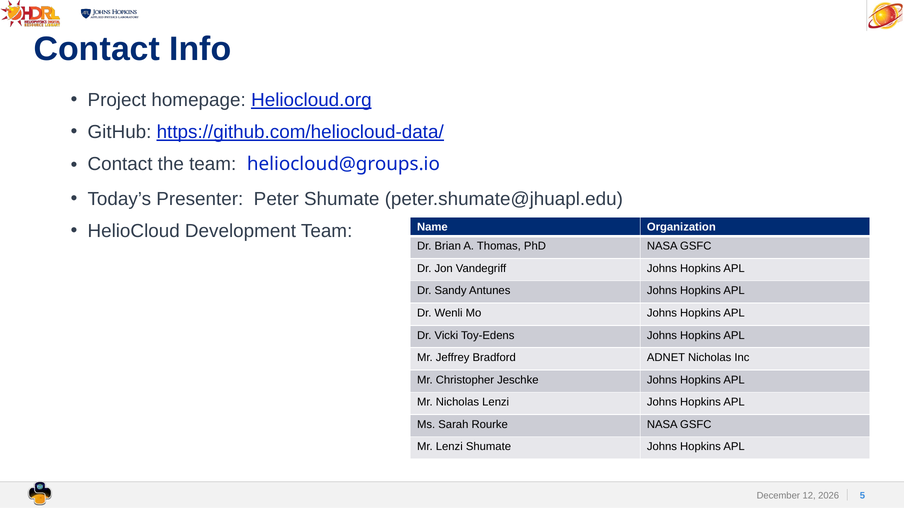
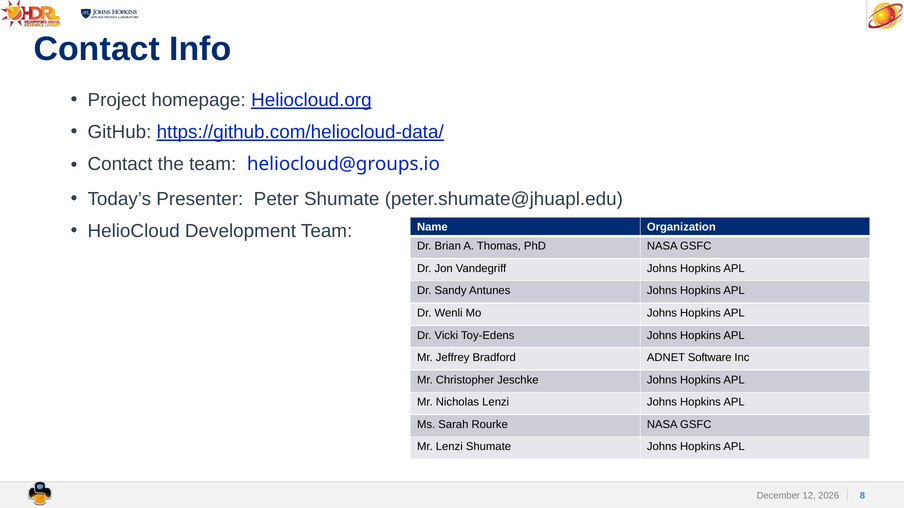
ADNET Nicholas: Nicholas -> Software (710, 358)
5: 5 -> 8 (862, 496)
